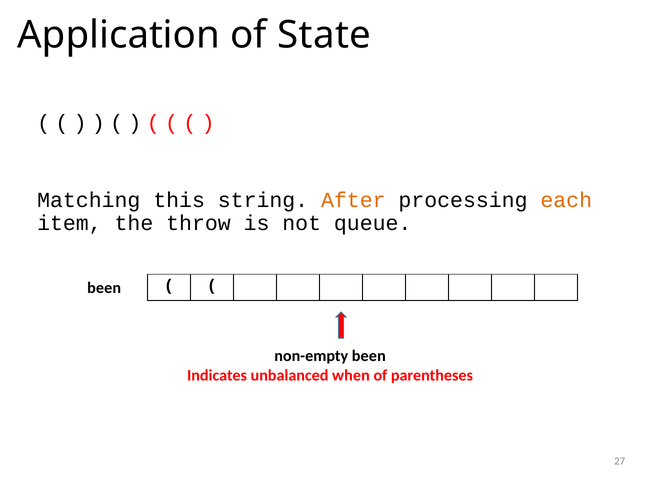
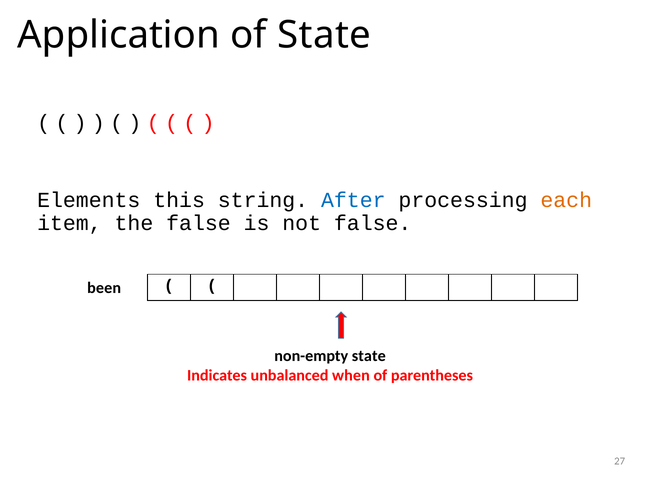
Matching: Matching -> Elements (89, 201)
After colour: orange -> blue (353, 201)
the throw: throw -> false (198, 224)
not queue: queue -> false (373, 224)
non-empty been: been -> state (369, 357)
